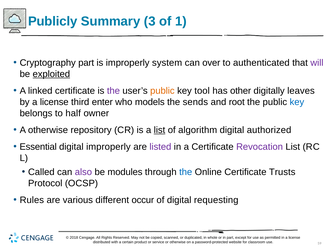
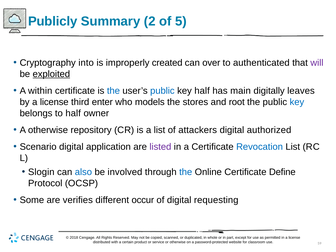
3: 3 -> 2 (150, 21)
1: 1 -> 5 (181, 21)
Cryptography part: part -> into (86, 63)
system: system -> created (167, 63)
linked: linked -> within (40, 91)
the colour: purple -> blue (113, 91)
public colour: orange -> blue (162, 91)
key tool: tool -> half (202, 91)
other: other -> main (241, 91)
sends: sends -> stores (195, 102)
list underline: present -> none (160, 130)
algorithm: algorithm -> attackers (198, 130)
Essential: Essential -> Scenario (38, 147)
digital improperly: improperly -> application (108, 147)
Revocation colour: purple -> blue (260, 147)
Called: Called -> Slogin (41, 172)
also colour: purple -> blue (83, 172)
modules: modules -> involved (125, 172)
Trusts: Trusts -> Define (282, 172)
Rules: Rules -> Some (32, 200)
various: various -> verifies (78, 200)
